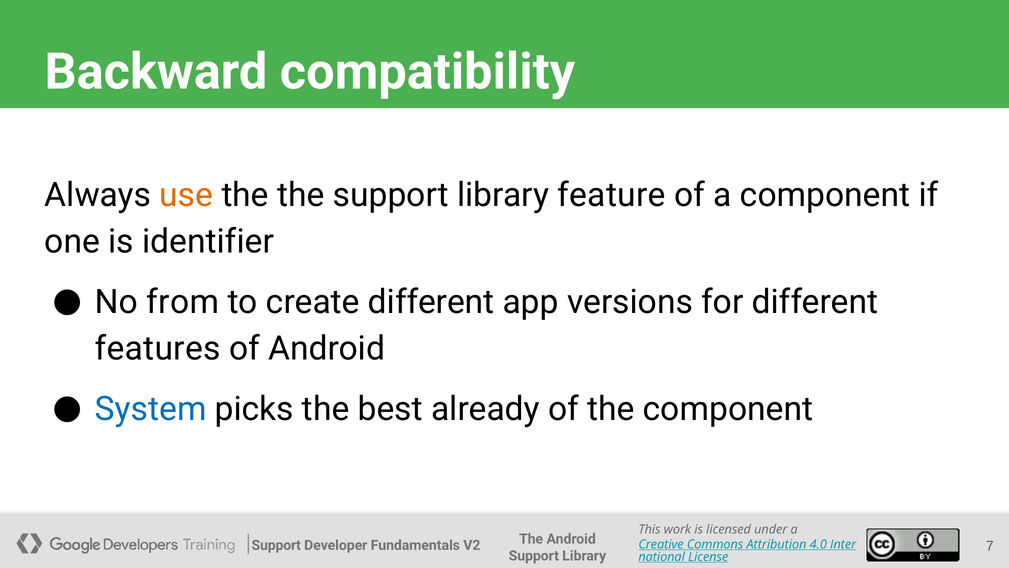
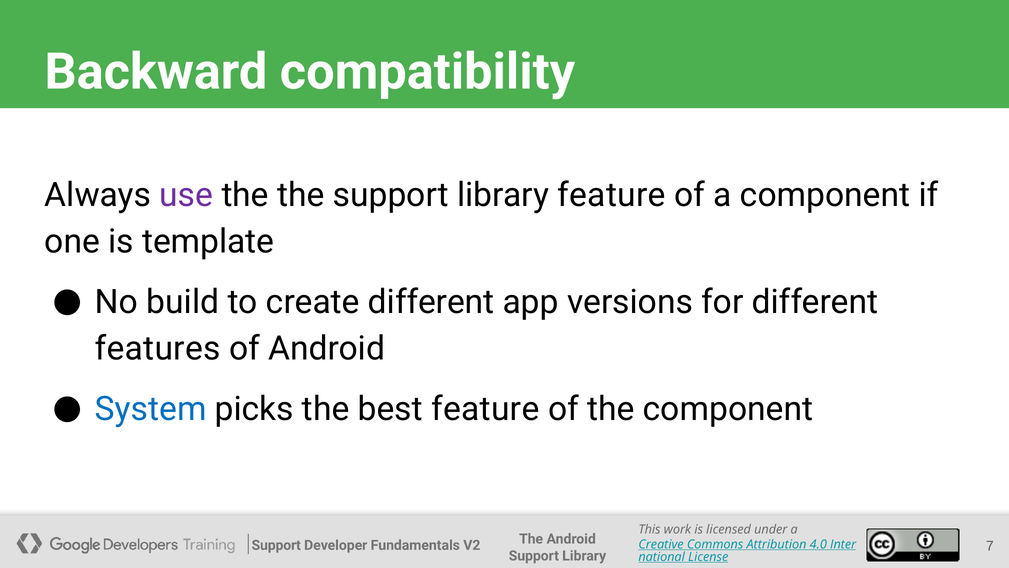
use colour: orange -> purple (186, 195)
identifier: identifier -> template (208, 241)
from: from -> build (183, 302)
best already: already -> feature (485, 409)
